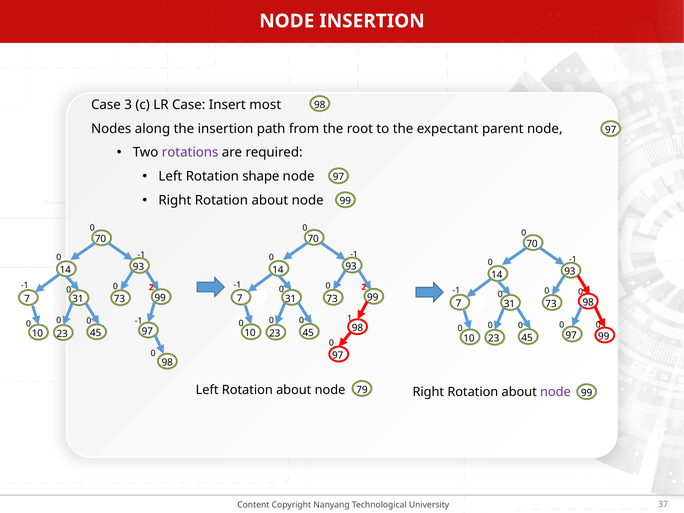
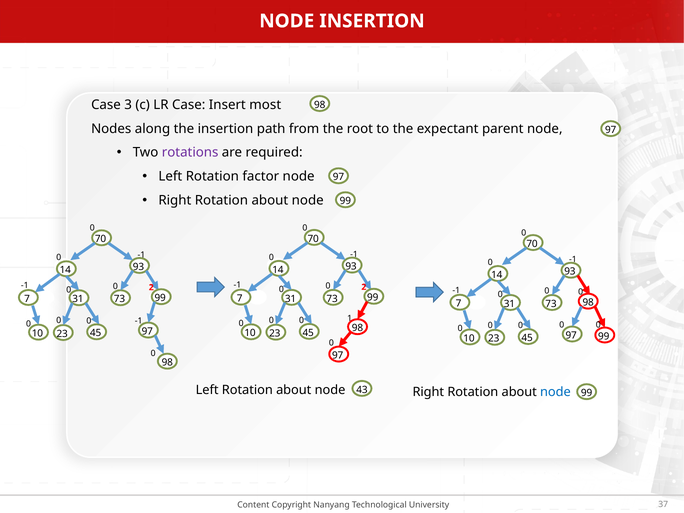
shape: shape -> factor (261, 177)
79: 79 -> 43 (362, 390)
node colour: purple -> blue (555, 392)
